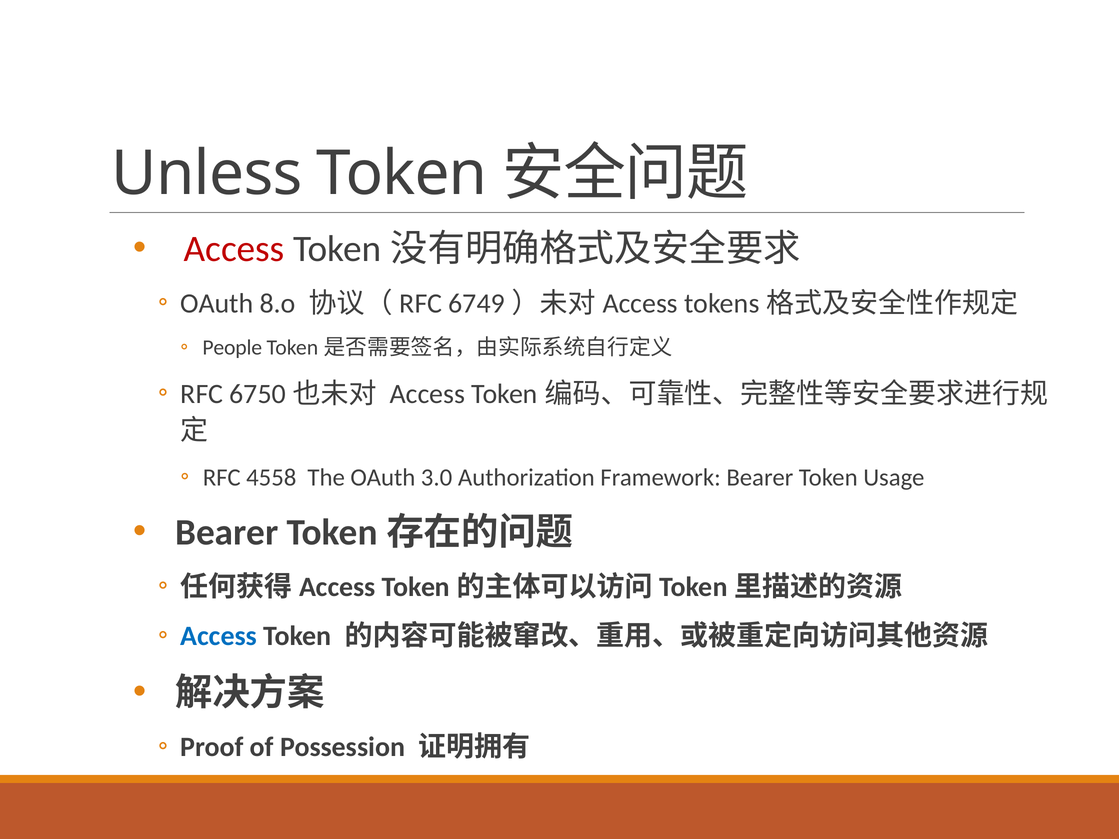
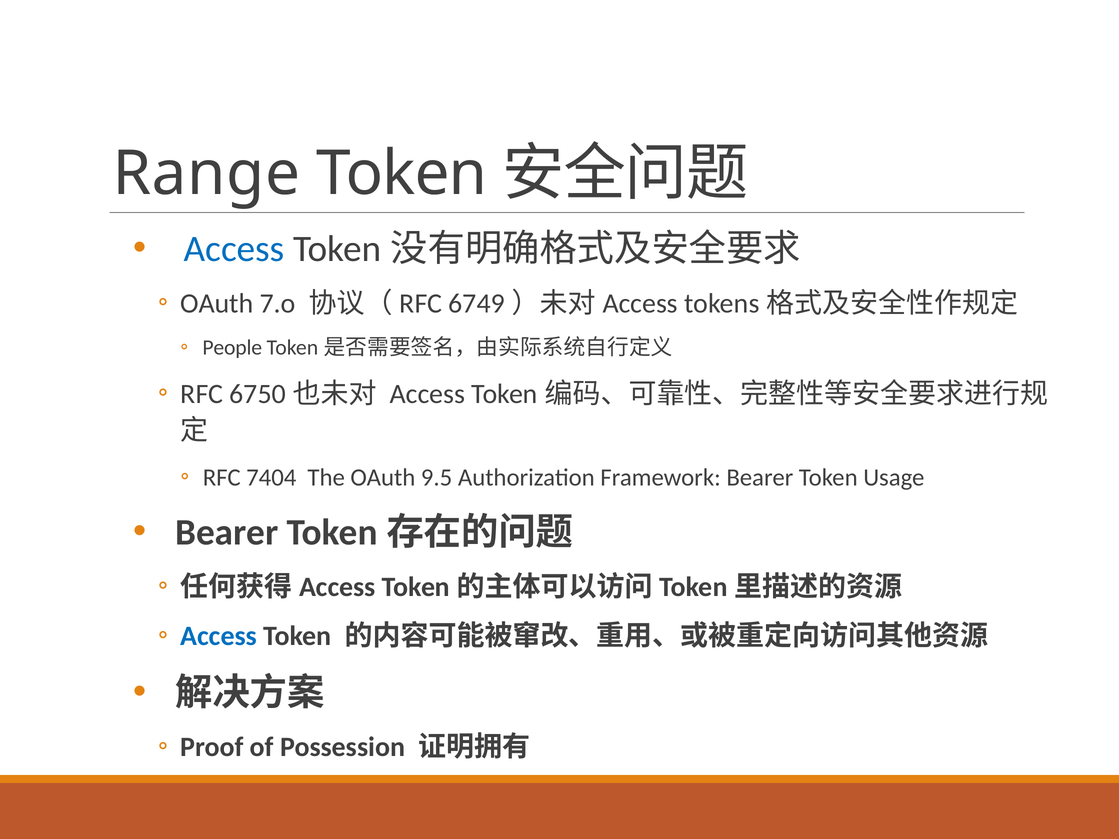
Unless: Unless -> Range (206, 174)
Access colour: red -> blue (234, 249)
8.o: 8.o -> 7.o (278, 303)
4558: 4558 -> 7404 (271, 478)
3.0: 3.0 -> 9.5 (437, 478)
